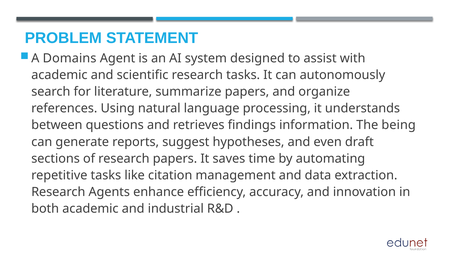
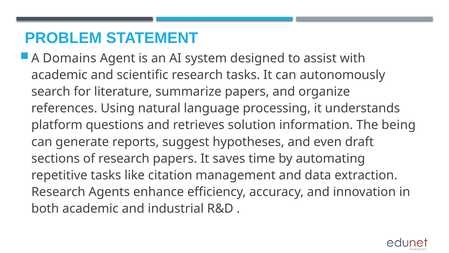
between: between -> platform (57, 125)
findings: findings -> solution (252, 125)
